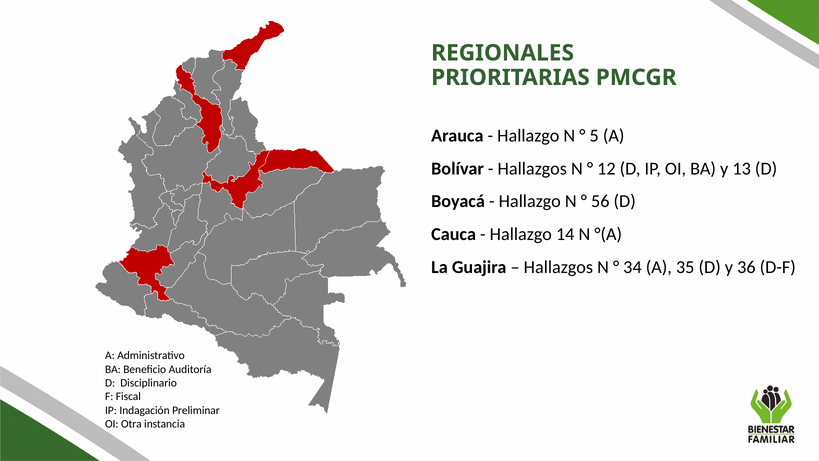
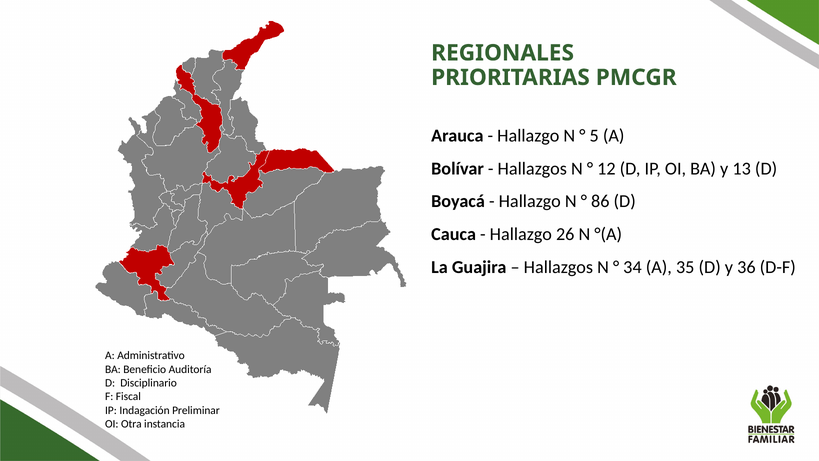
56: 56 -> 86 (600, 201)
14: 14 -> 26 (565, 234)
